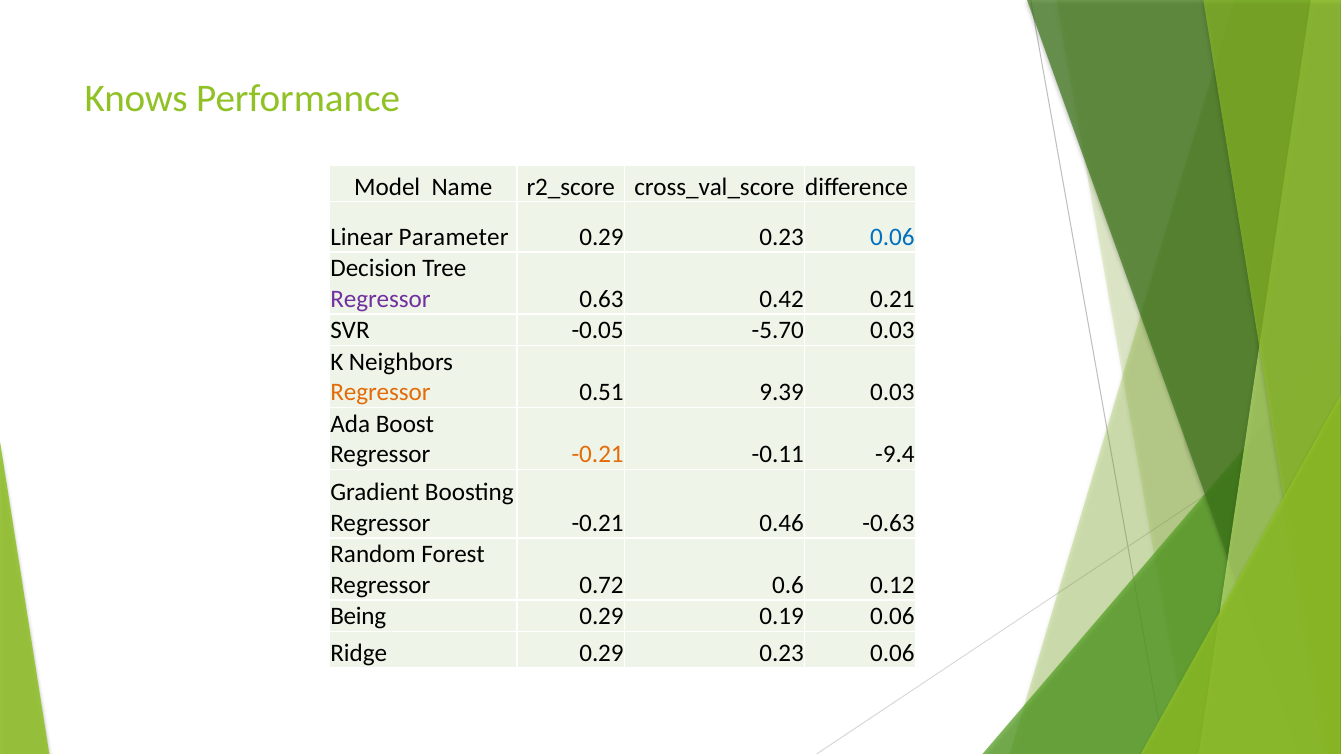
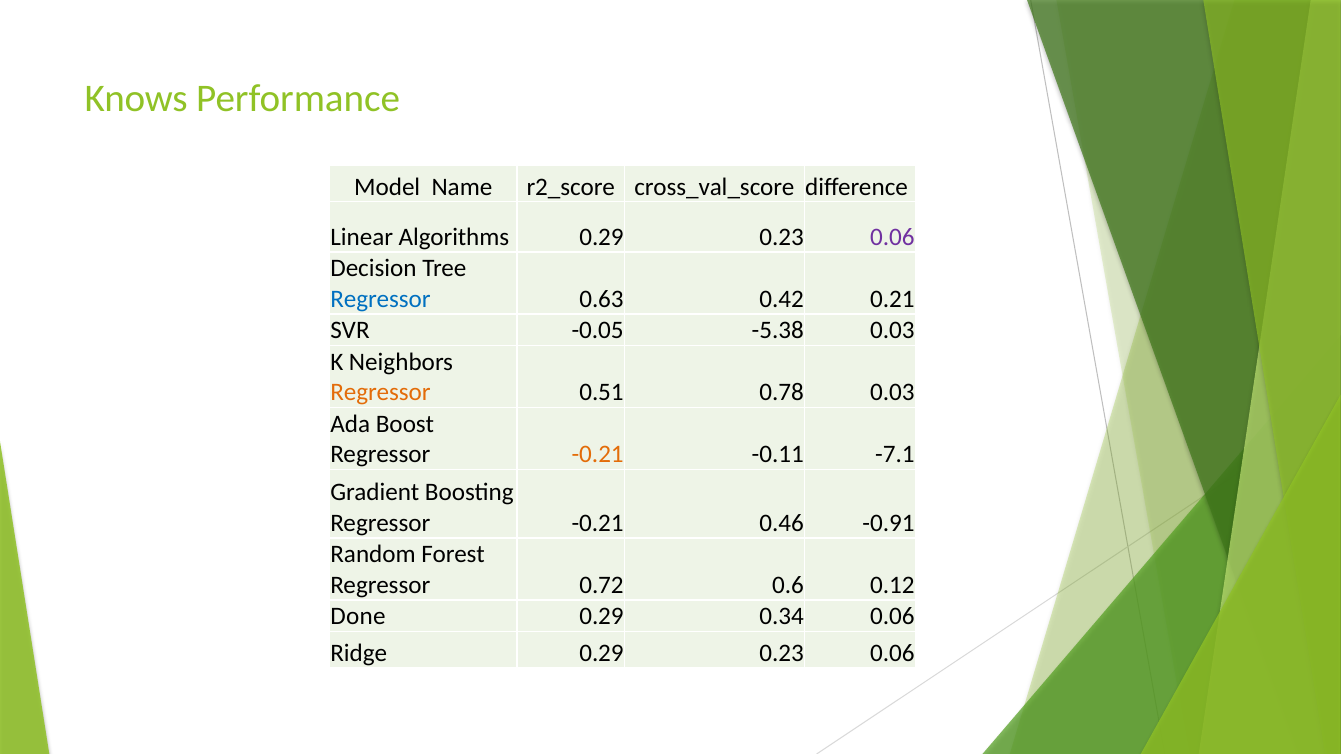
Parameter: Parameter -> Algorithms (454, 237)
0.06 colour: blue -> purple (892, 237)
Regressor colour: purple -> blue (380, 299)
-5.70: -5.70 -> -5.38 (778, 331)
9.39: 9.39 -> 0.78 (782, 393)
-9.4: -9.4 -> -7.1 (895, 455)
-0.63: -0.63 -> -0.91 (888, 523)
Being: Being -> Done (358, 617)
0.19: 0.19 -> 0.34 (782, 617)
